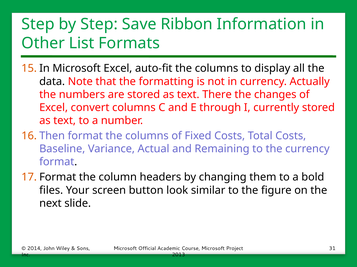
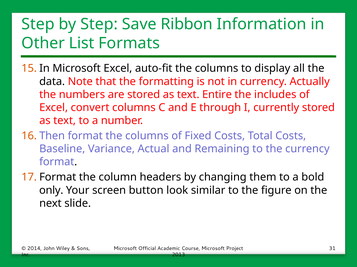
There: There -> Entire (217, 95)
changes: changes -> includes (275, 95)
files: files -> only (51, 191)
